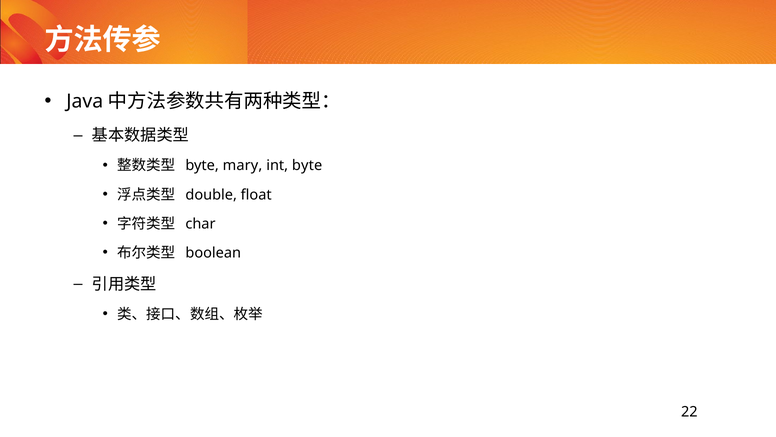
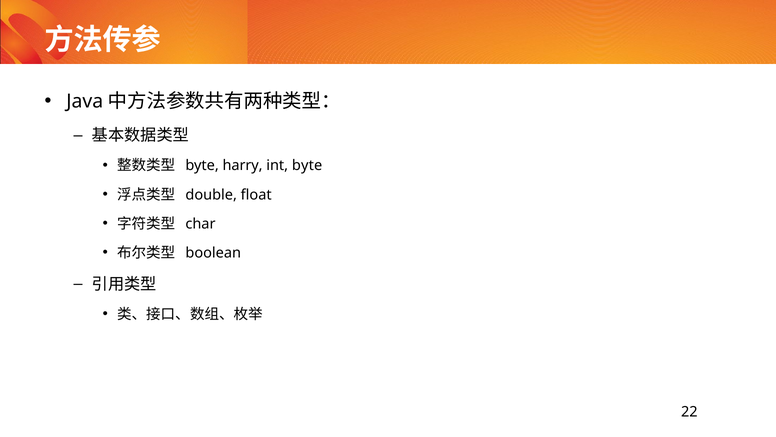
mary: mary -> harry (243, 165)
